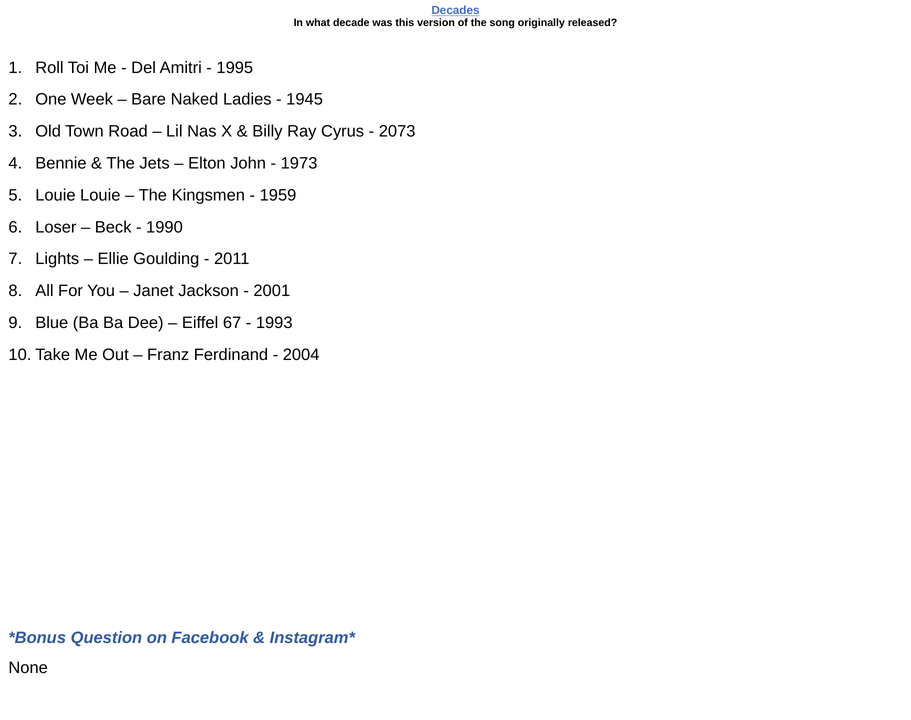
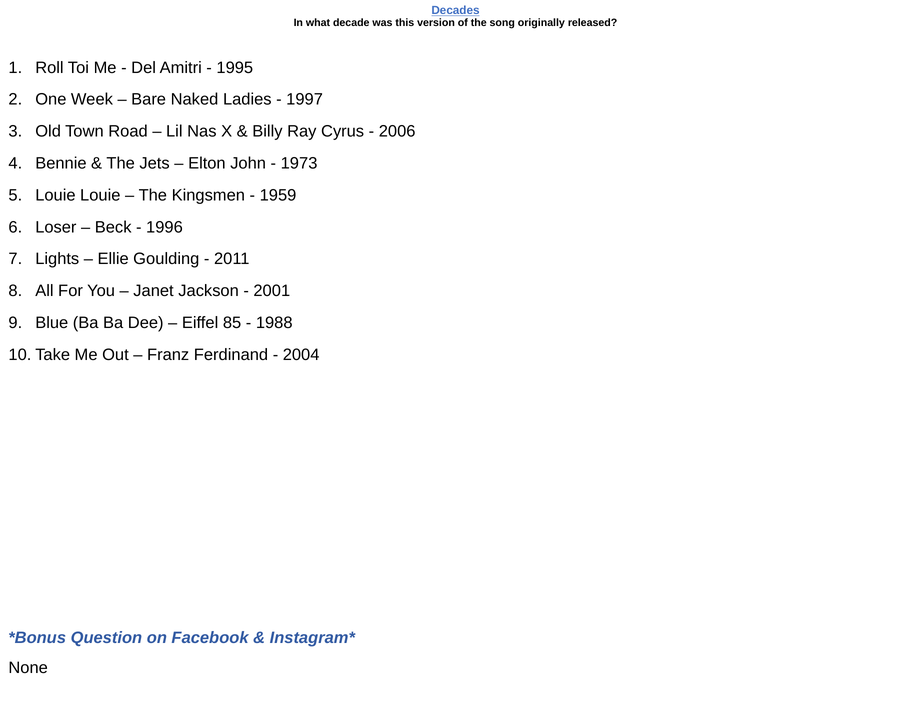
1945: 1945 -> 1997 (305, 100)
2073: 2073 -> 2006 (397, 131)
1990: 1990 -> 1996 (164, 227)
67: 67 -> 85 (232, 323)
1993: 1993 -> 1988 (274, 323)
